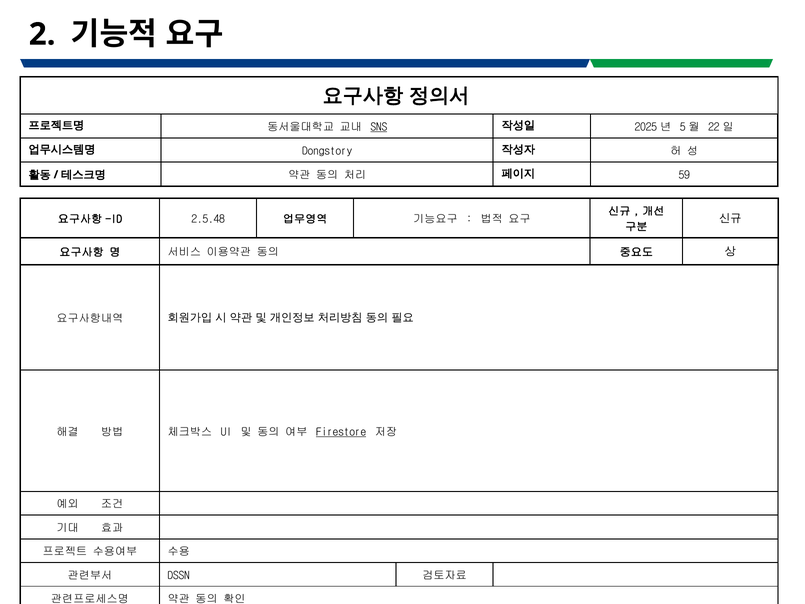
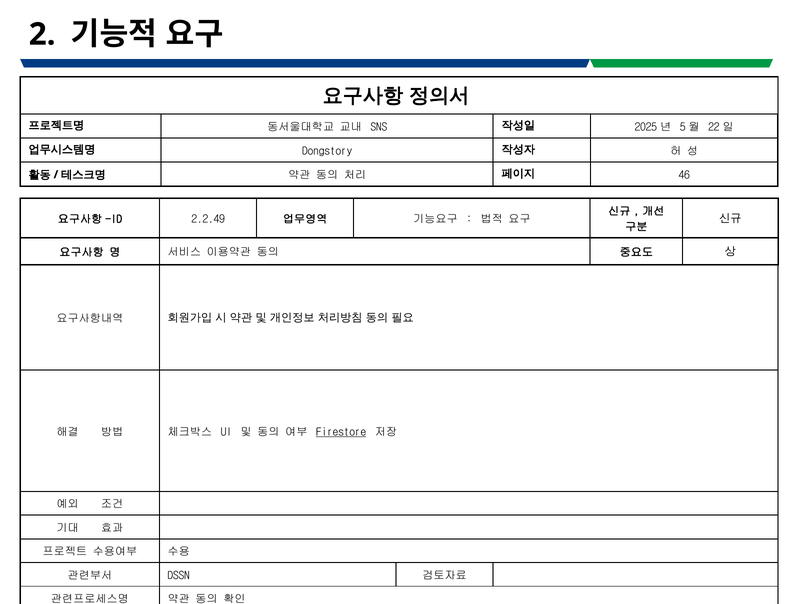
SNS underline: present -> none (379, 127)
59: 59 -> 46 (684, 175)
2.5.48: 2.5.48 -> 2.2.49 (208, 219)
